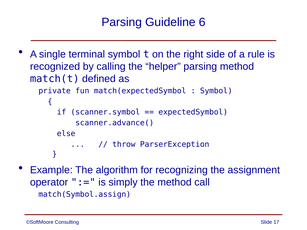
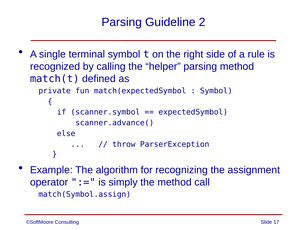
6: 6 -> 2 (202, 22)
